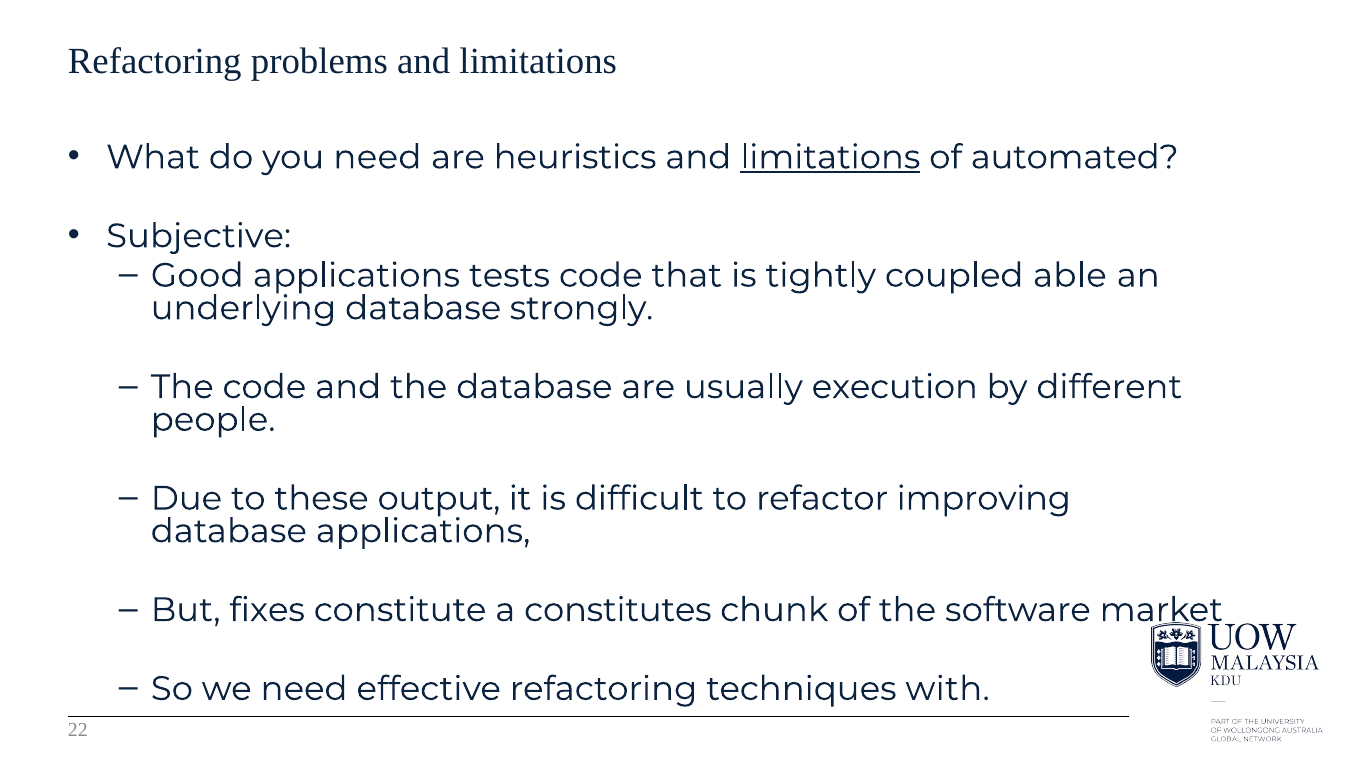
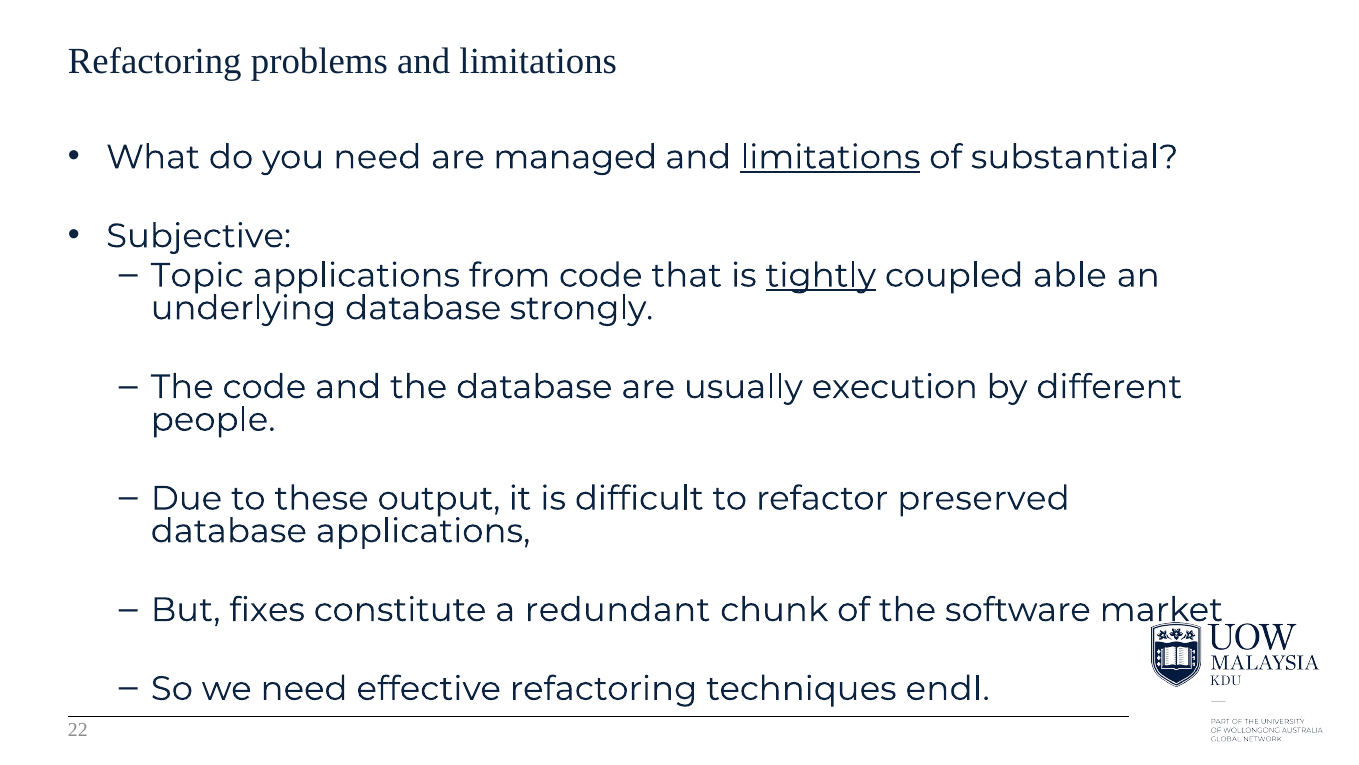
heuristics: heuristics -> managed (575, 157)
automated: automated -> substantial (1075, 157)
Good: Good -> Topic (197, 275)
tests: tests -> from (510, 275)
tightly underline: none -> present (821, 275)
improving: improving -> preserved (983, 498)
constitutes: constitutes -> redundant (618, 609)
with: with -> endl (948, 688)
